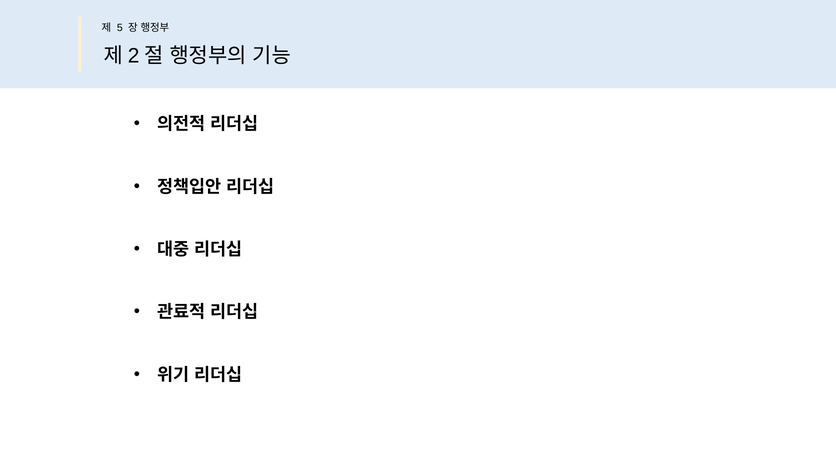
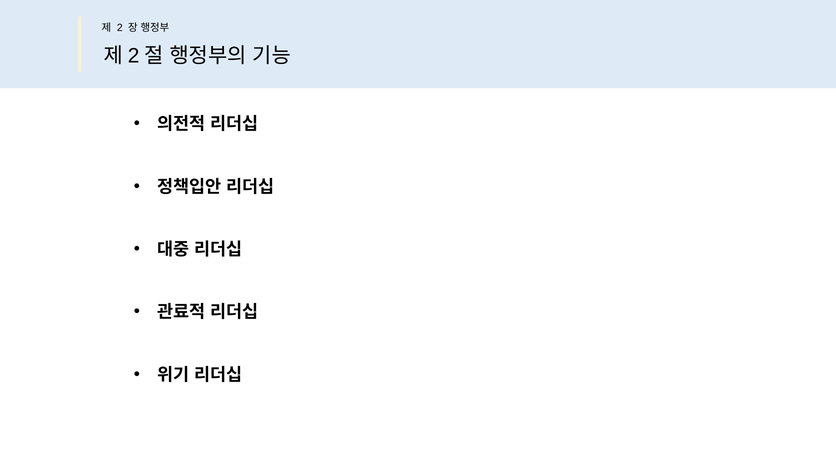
5: 5 -> 2 (120, 28)
